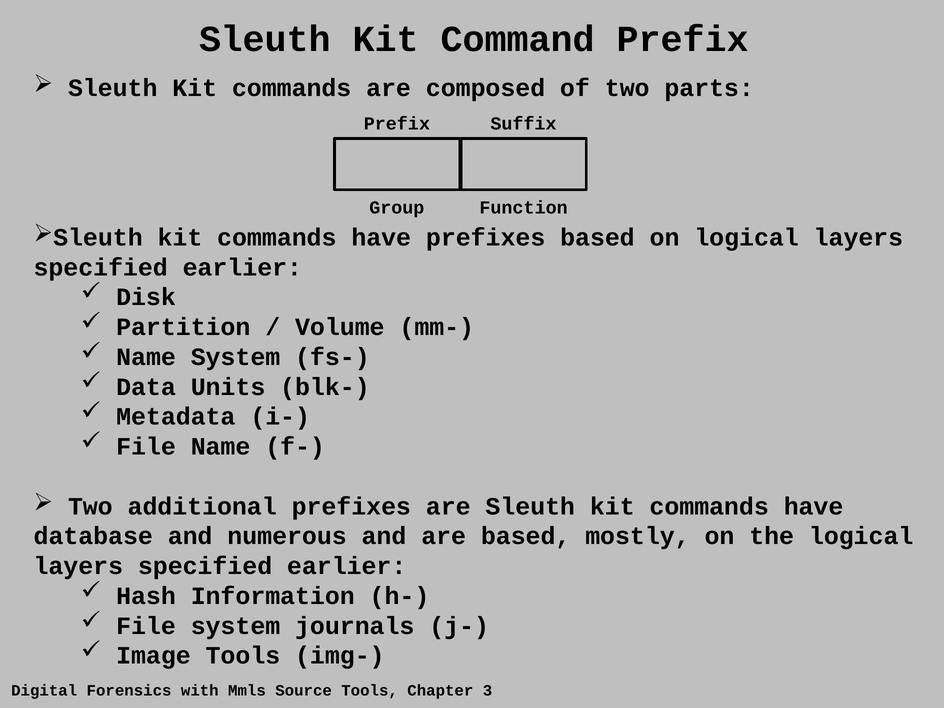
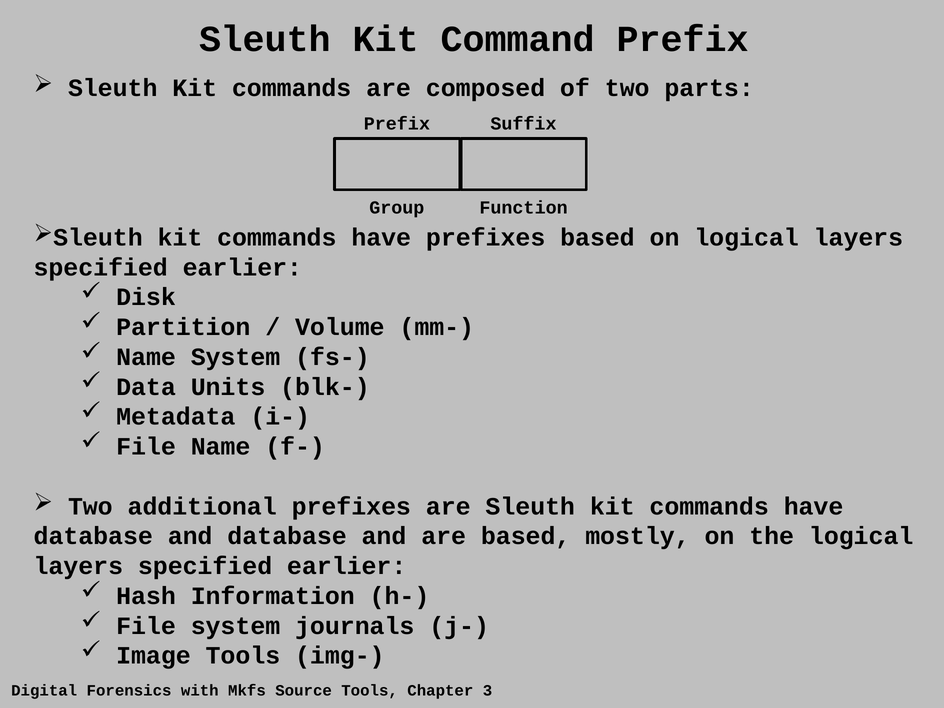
and numerous: numerous -> database (287, 536)
Mmls: Mmls -> Mkfs (247, 691)
